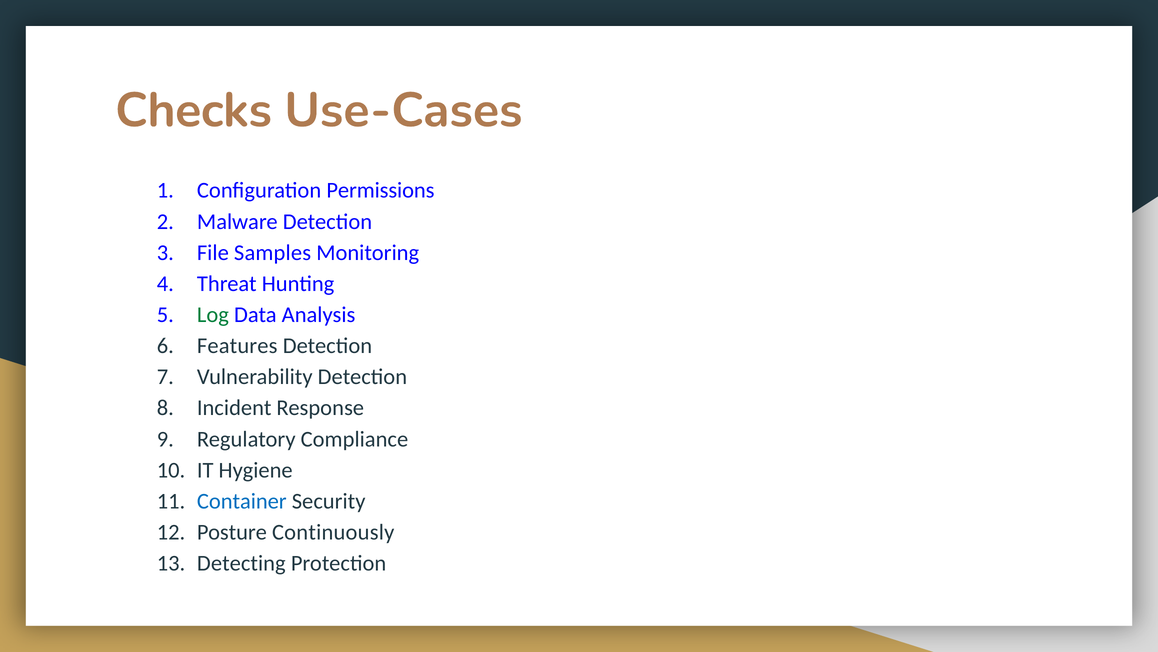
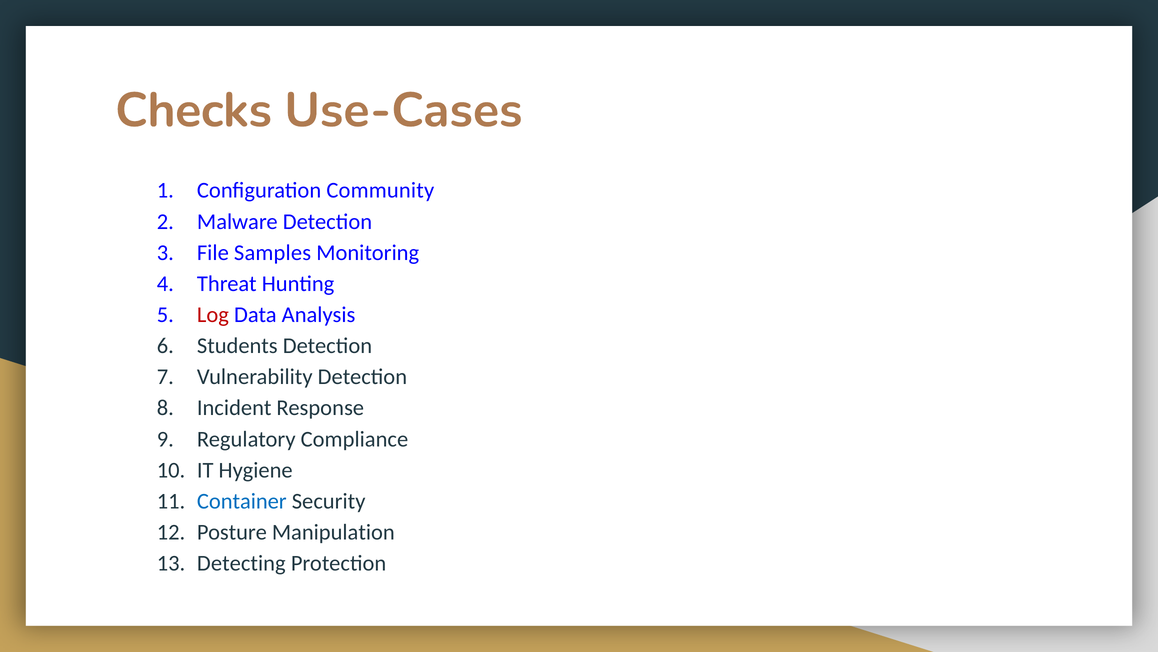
Permissions: Permissions -> Community (380, 190)
Log colour: green -> red (213, 315)
Features: Features -> Students (237, 346)
Continuously: Continuously -> Manipulation (333, 532)
